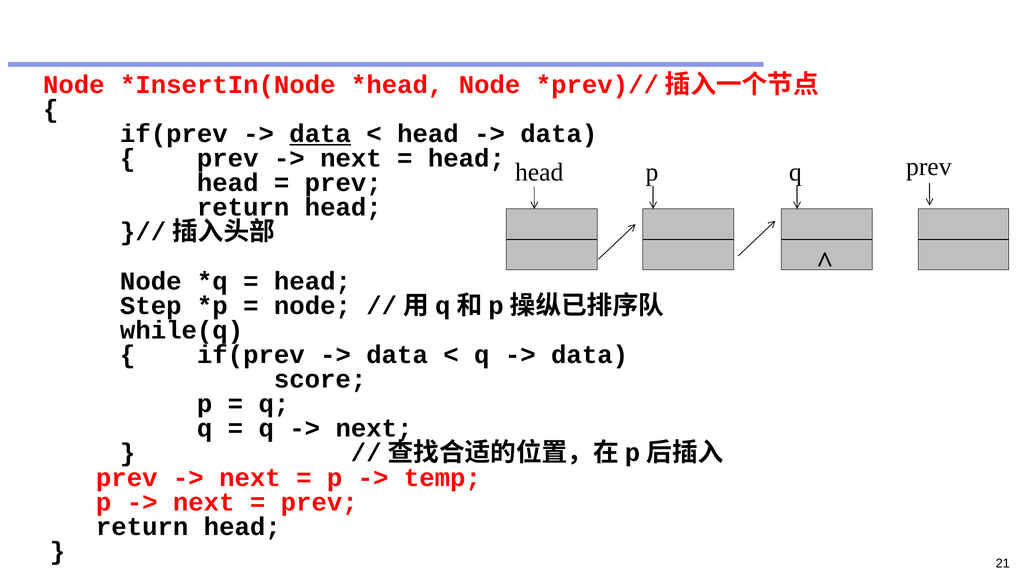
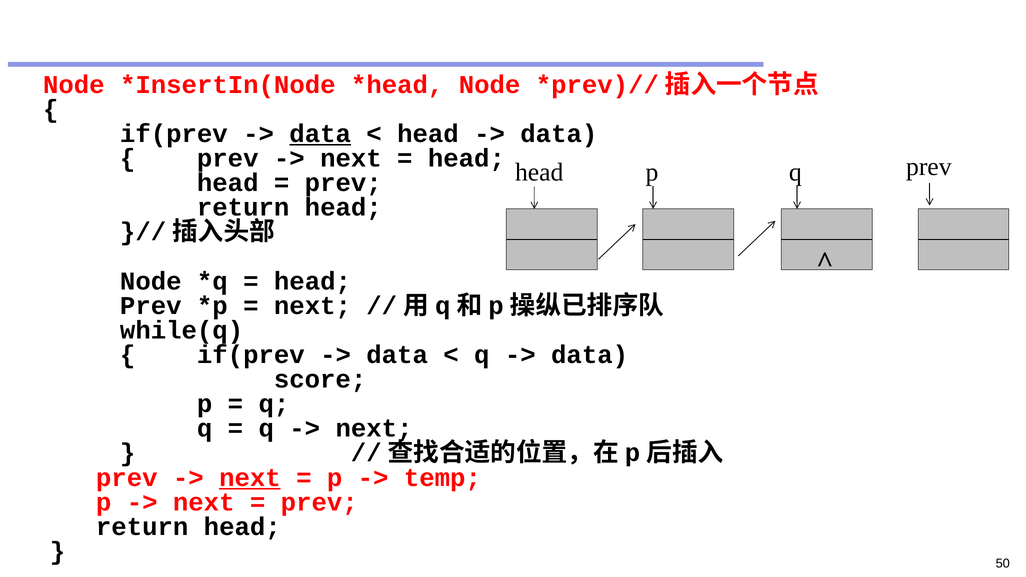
Step: Step -> Prev (151, 306)
node: node -> next (312, 306)
next underline: none -> present (250, 478)
21: 21 -> 50 (1003, 564)
